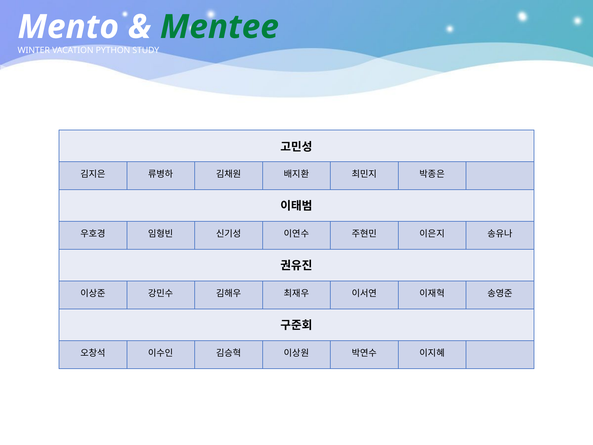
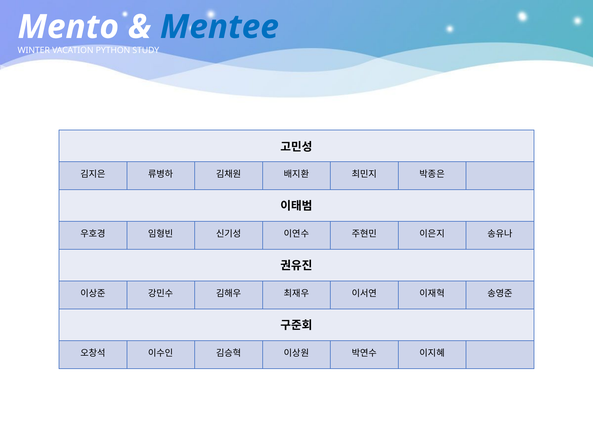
Mentee colour: green -> blue (219, 27)
